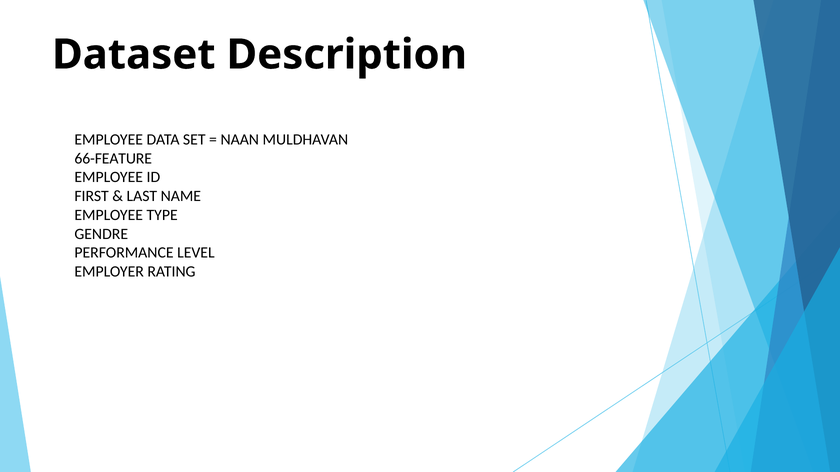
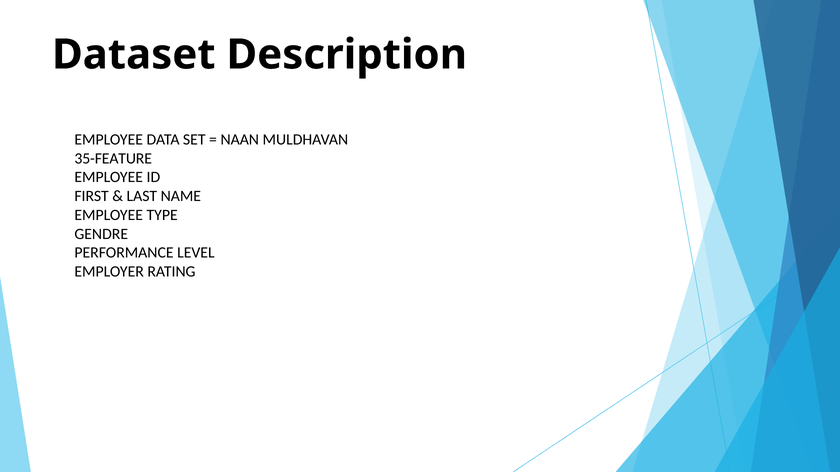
66-FEATURE: 66-FEATURE -> 35-FEATURE (113, 159)
